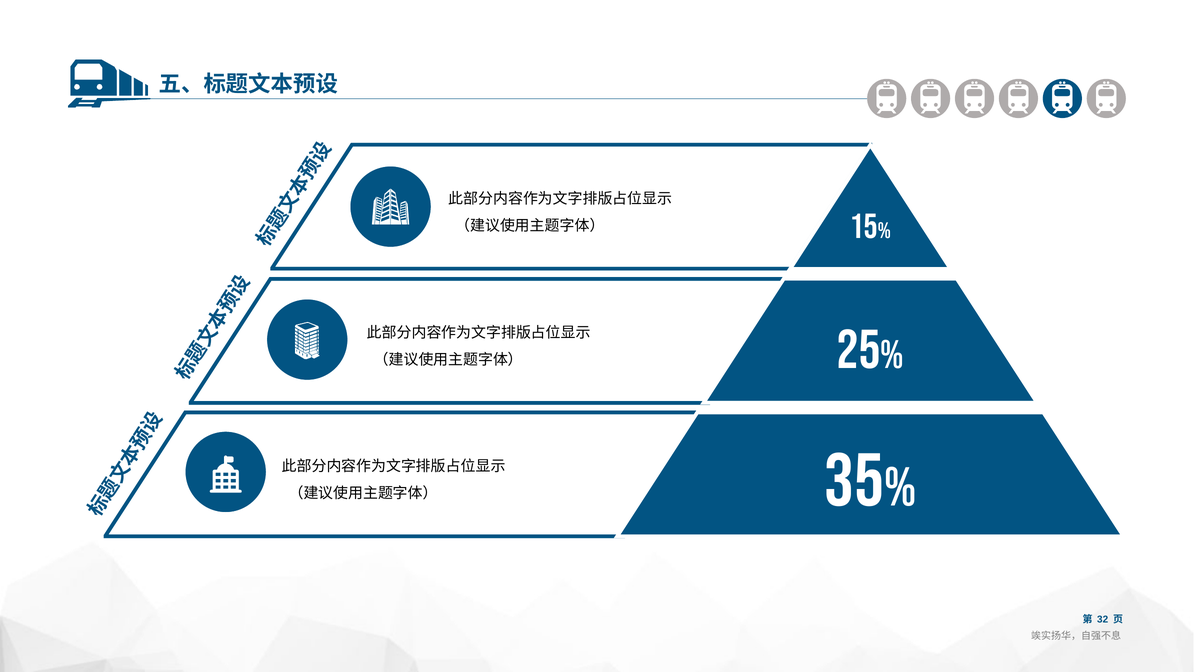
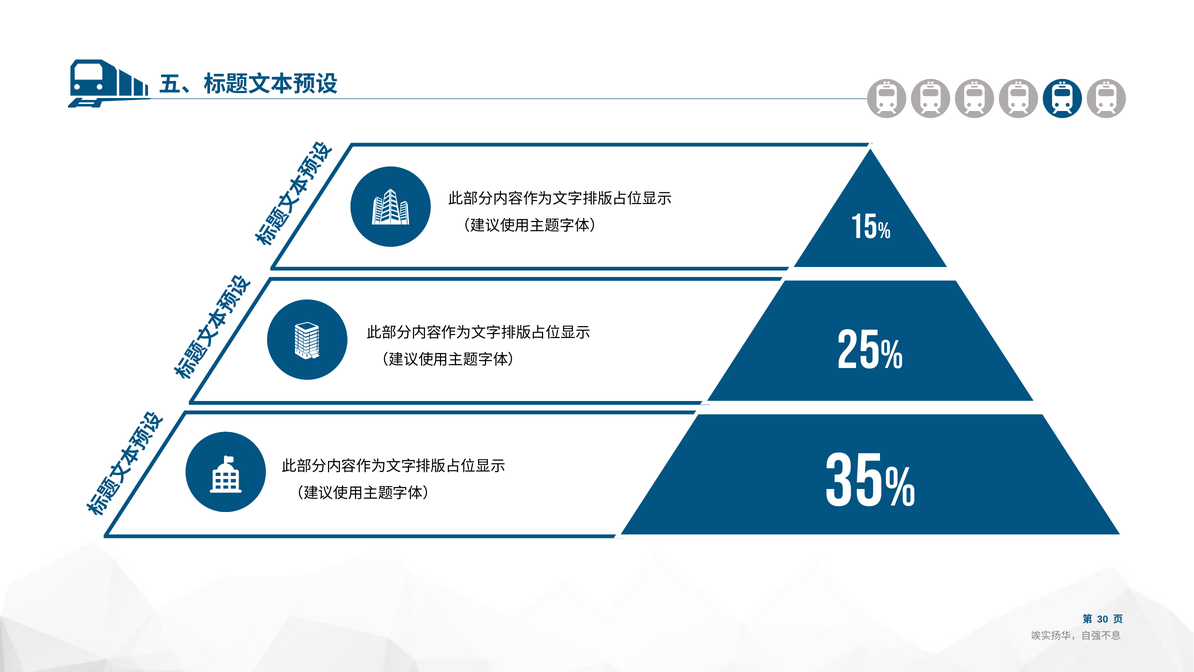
32: 32 -> 30 (1103, 619)
